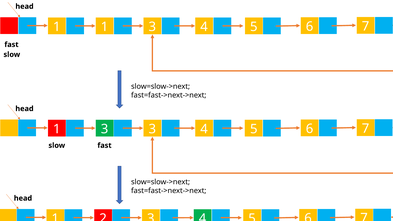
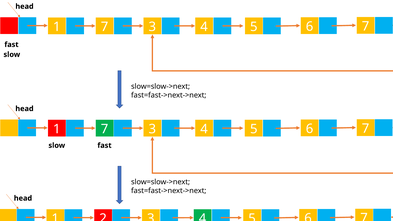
1: 1 -> 7 (105, 27)
3: 3 -> 7 (105, 129)
